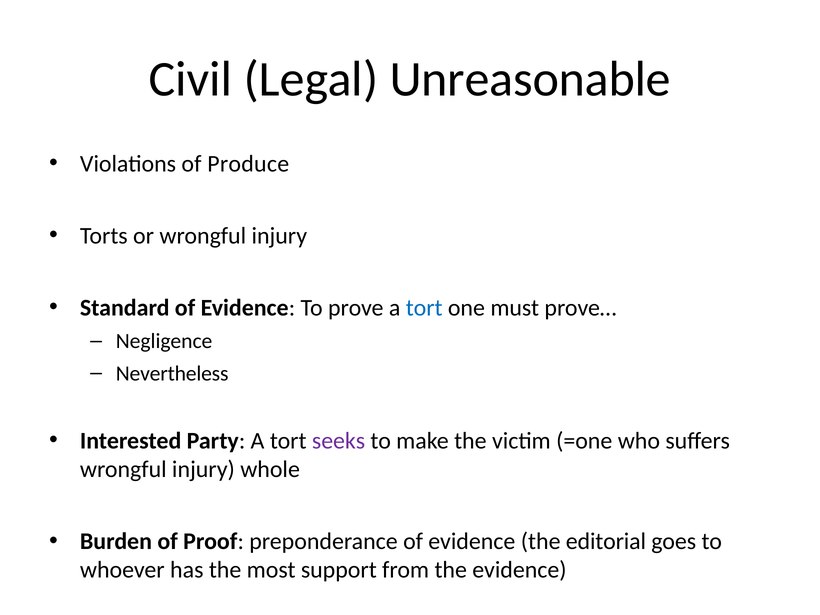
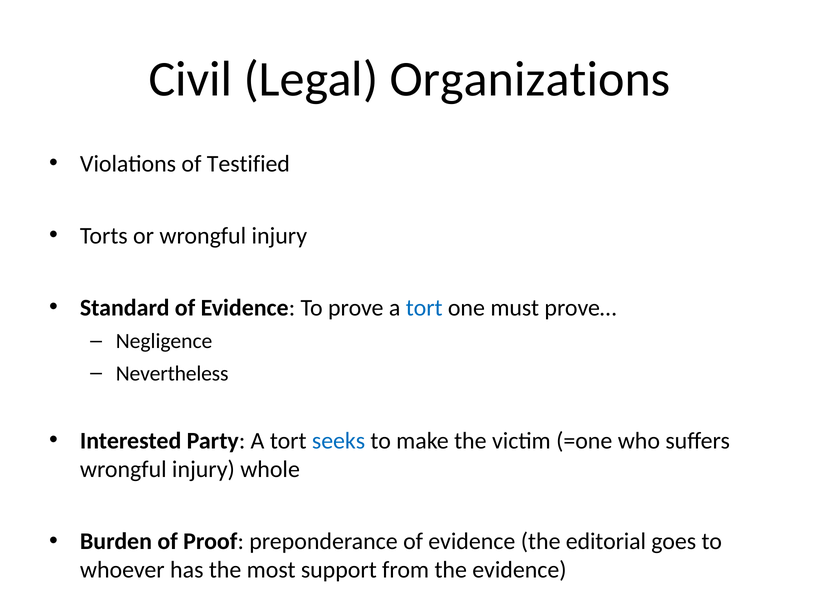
Unreasonable: Unreasonable -> Organizations (530, 79)
Produce: Produce -> Testified (248, 164)
seeks colour: purple -> blue (339, 441)
